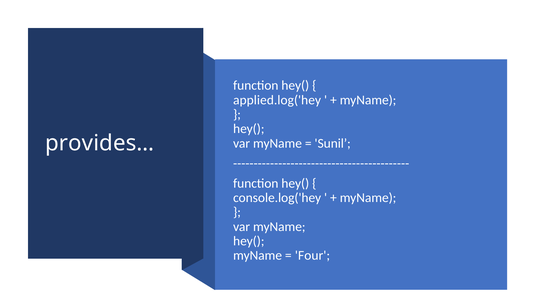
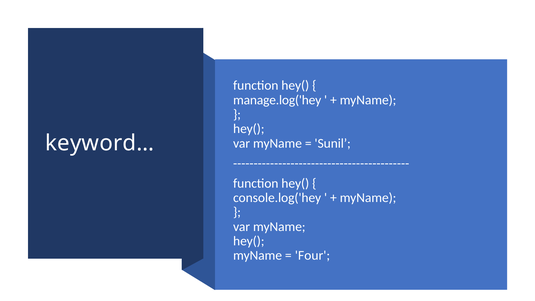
applied.log('hey: applied.log('hey -> manage.log('hey (277, 100)
provides…: provides… -> keyword… (100, 143)
